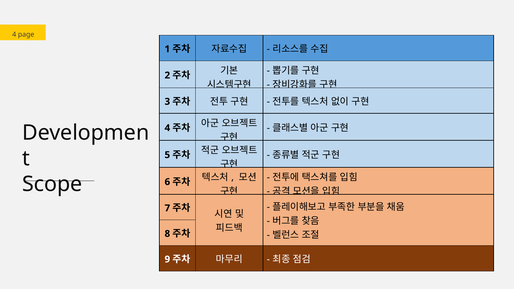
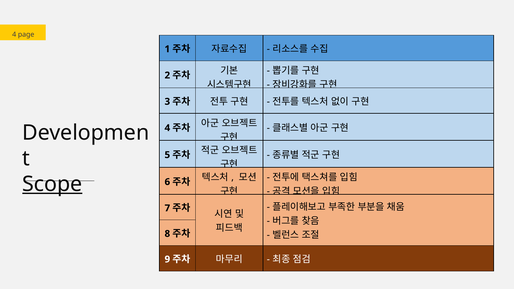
Scope underline: none -> present (52, 184)
